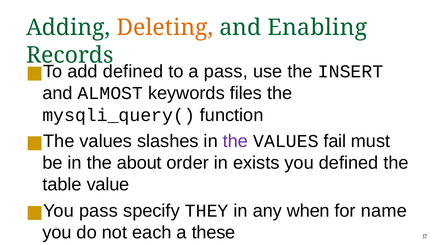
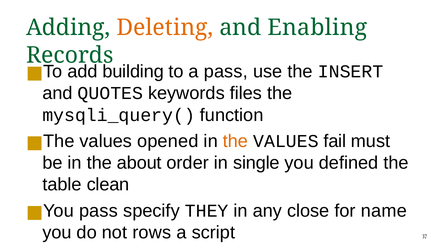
defined: defined -> building (133, 72)
ALMOST: ALMOST -> QUOTES (110, 93)
slashes: slashes -> opened (168, 141)
the colour: purple -> orange (235, 141)
exists: exists -> single (256, 163)
value: value -> clean (108, 185)
when: when -> close (308, 211)
each: each -> rows (152, 233)
these: these -> script (213, 233)
